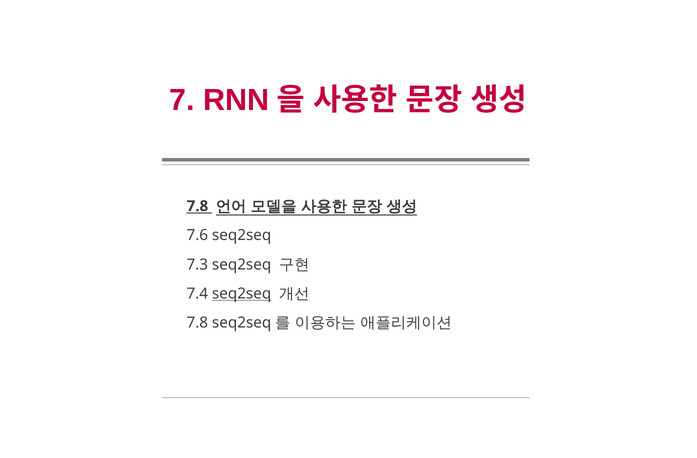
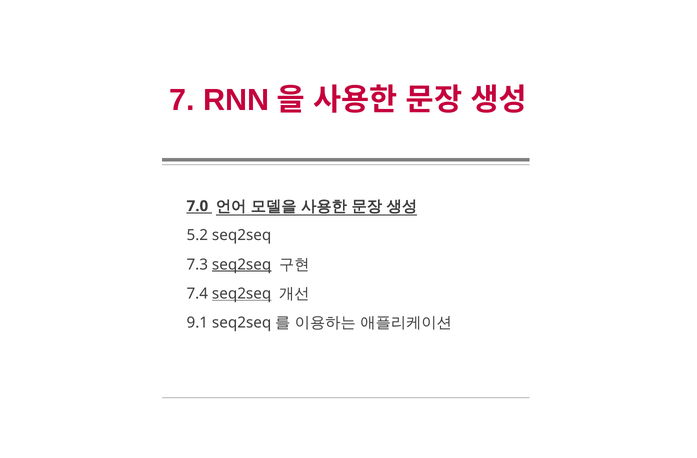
7.8: 7.8 -> 7.0 (197, 206)
7.6: 7.6 -> 5.2 (197, 235)
seq2seq underline: none -> present (242, 264)
7.8: 7.8 -> 9.1 (197, 323)
